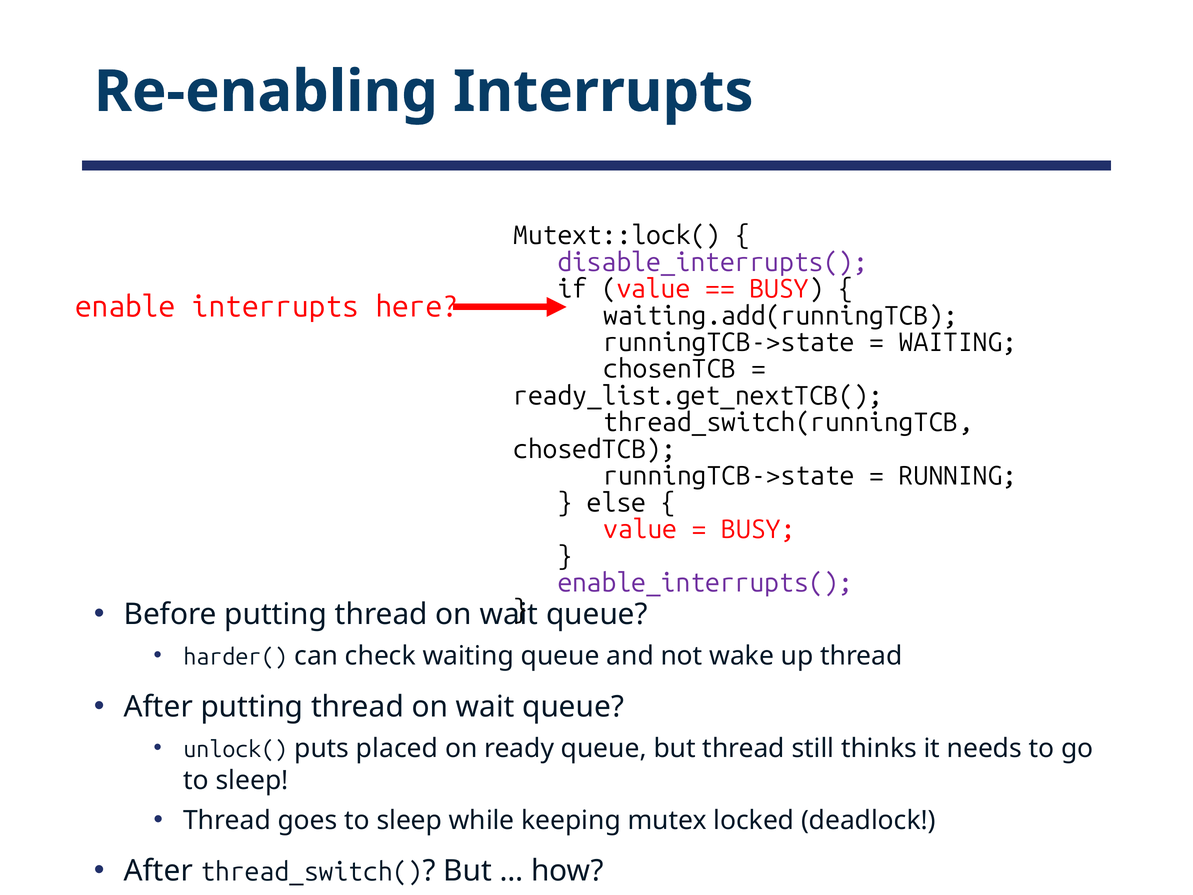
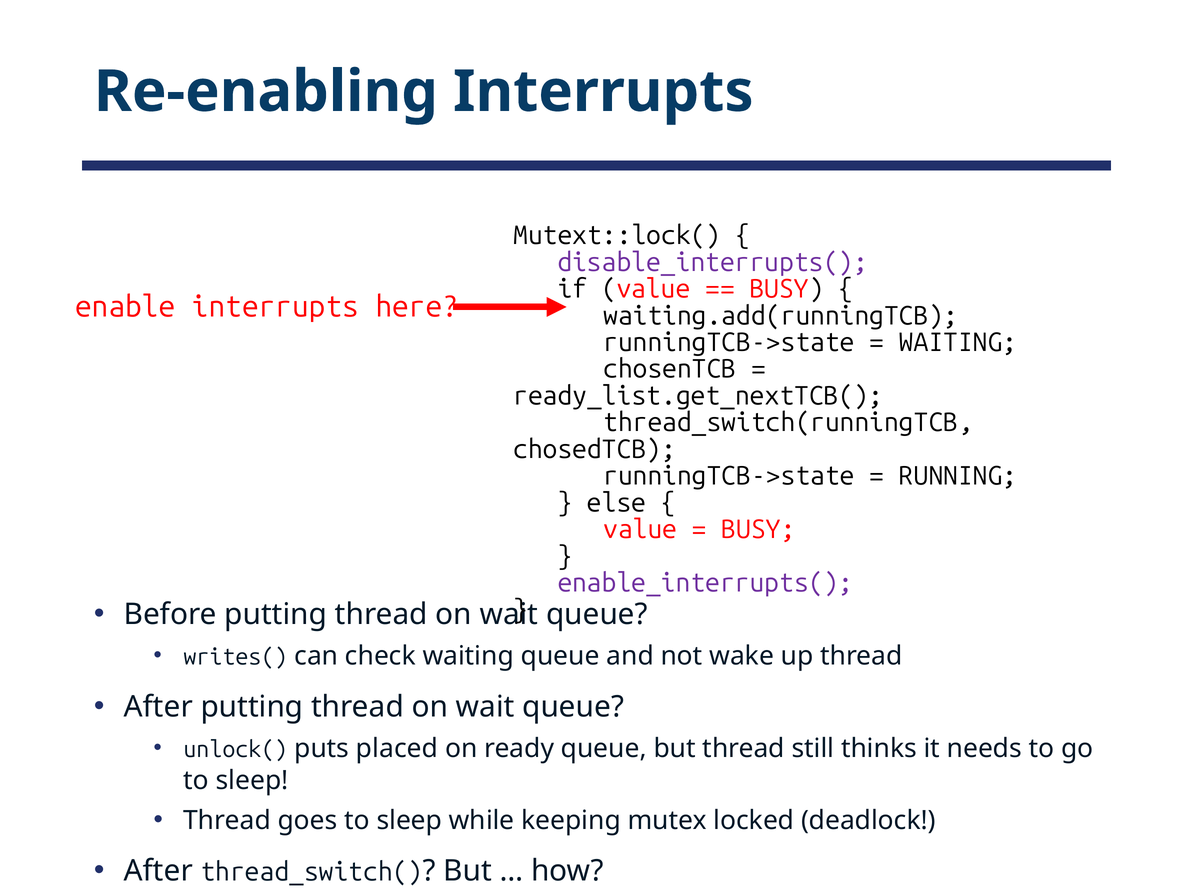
harder(: harder( -> writes( (235, 657)
